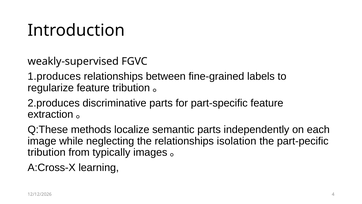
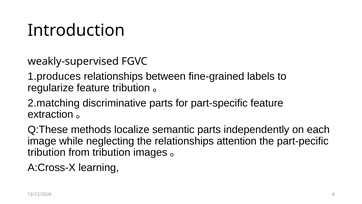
2.produces: 2.produces -> 2.matching (54, 103)
isolation: isolation -> attention (237, 141)
from typically: typically -> tribution (111, 152)
